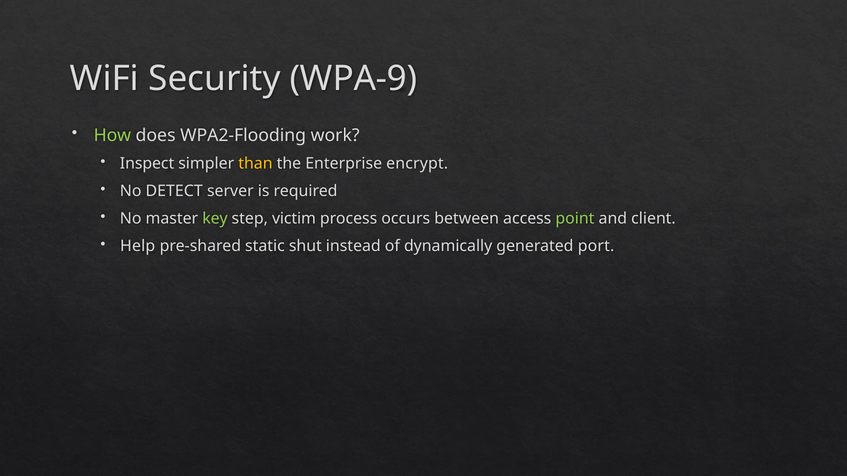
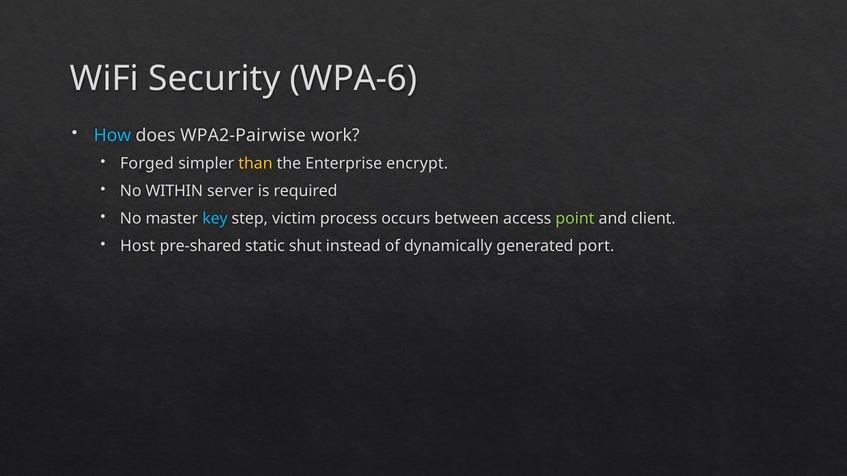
WPA-9: WPA-9 -> WPA-6 (354, 79)
How colour: light green -> light blue (112, 135)
WPA2-Flooding: WPA2-Flooding -> WPA2-Pairwise (243, 135)
Inspect: Inspect -> Forged (147, 164)
DETECT: DETECT -> WITHIN (174, 191)
key colour: light green -> light blue (215, 219)
Help: Help -> Host (138, 246)
